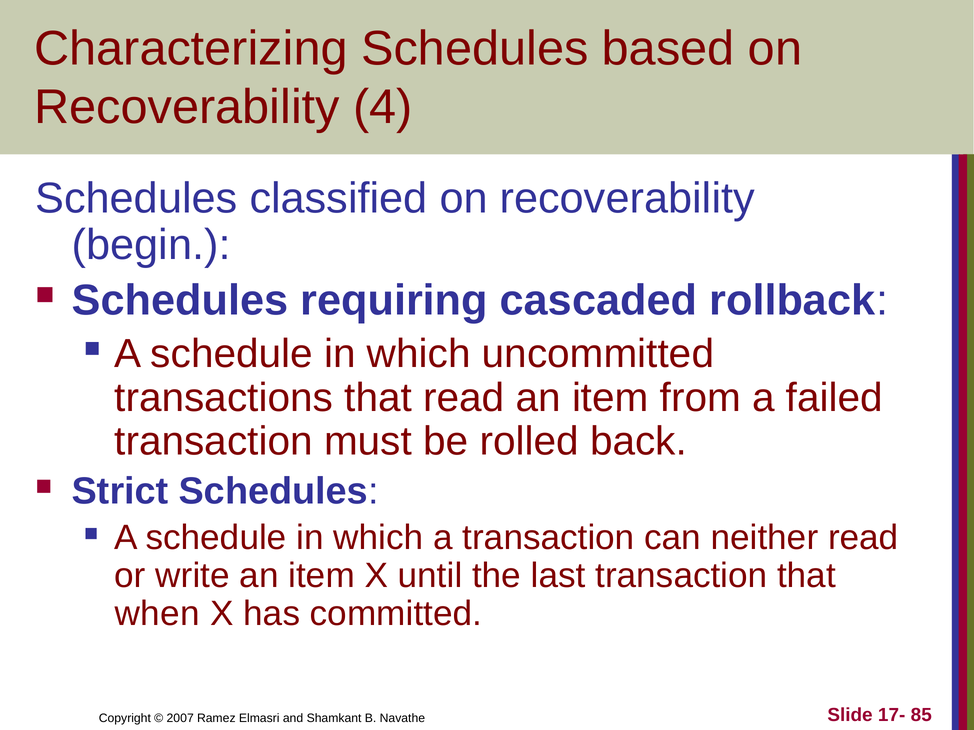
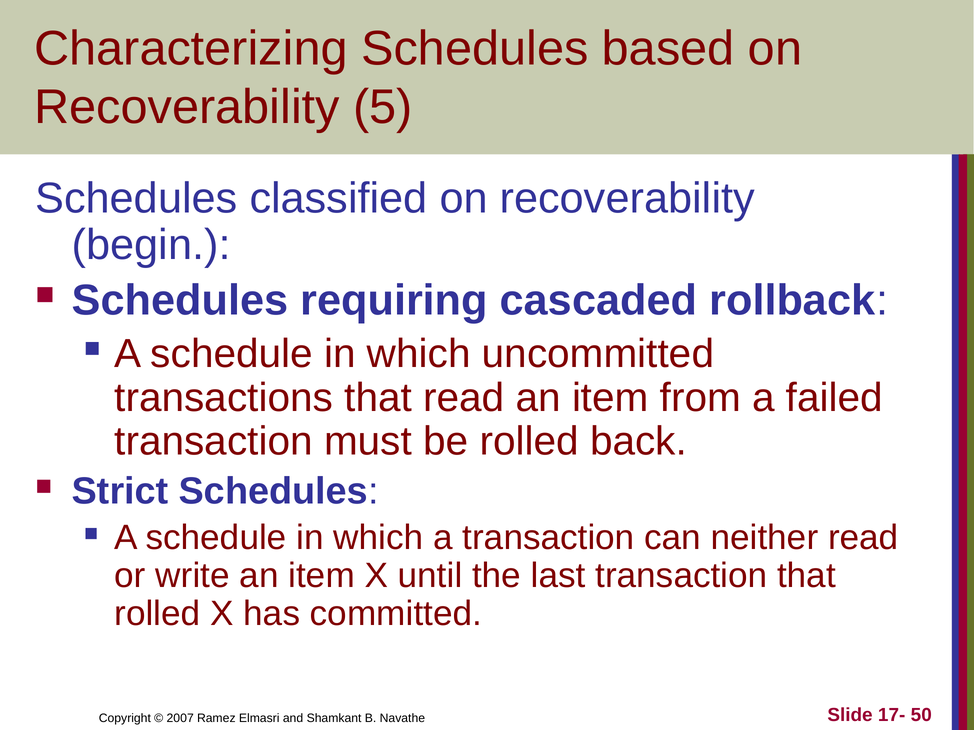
4: 4 -> 5 (383, 107)
when: when -> rolled (157, 614)
85: 85 -> 50 (921, 716)
